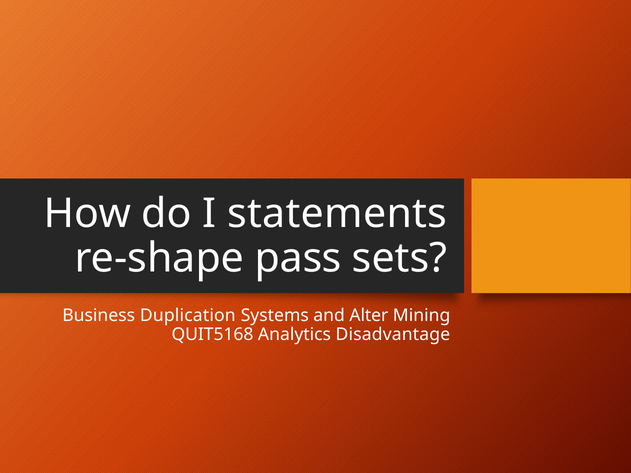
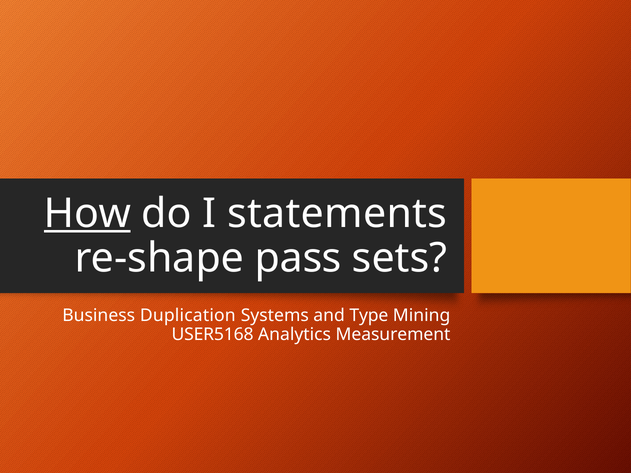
How underline: none -> present (87, 214)
Alter: Alter -> Type (369, 316)
QUIT5168: QUIT5168 -> USER5168 (213, 335)
Disadvantage: Disadvantage -> Measurement (393, 335)
